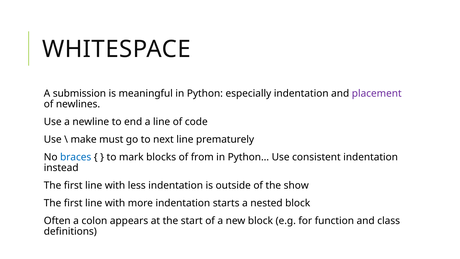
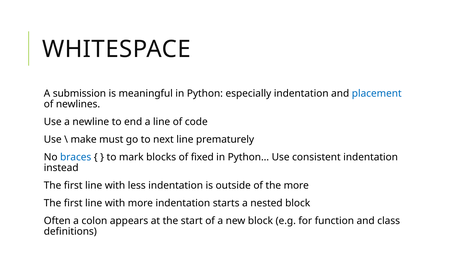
placement colour: purple -> blue (377, 93)
from: from -> fixed (202, 157)
the show: show -> more (296, 185)
